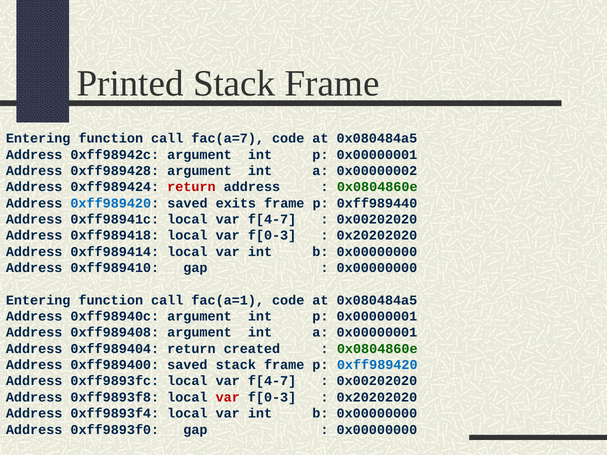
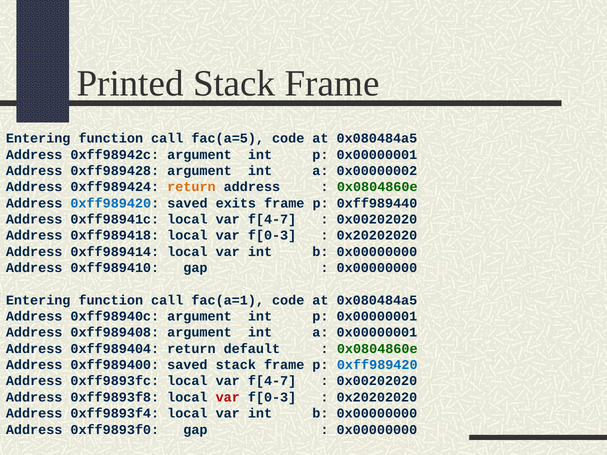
fac(a=7: fac(a=7 -> fac(a=5 (228, 139)
return colour: red -> orange (191, 187)
created: created -> default (252, 349)
